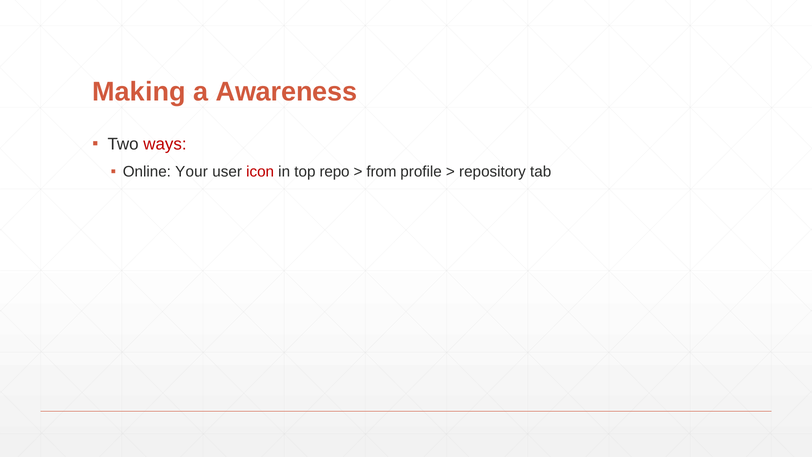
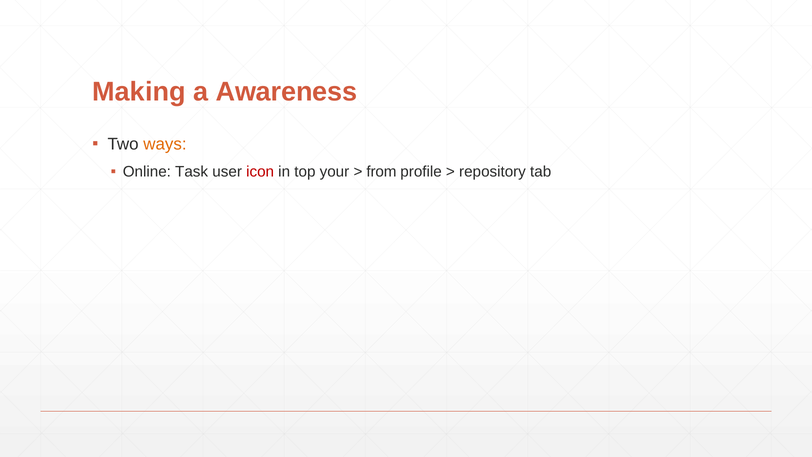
ways colour: red -> orange (165, 144)
Your: Your -> Task (192, 172)
repo: repo -> your (334, 172)
